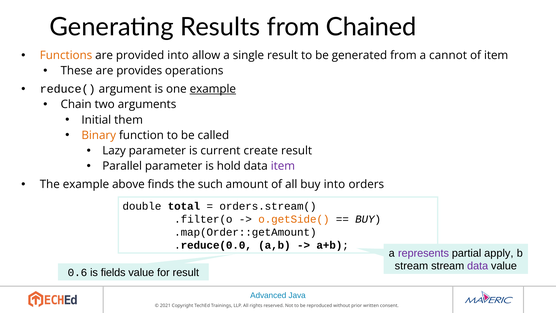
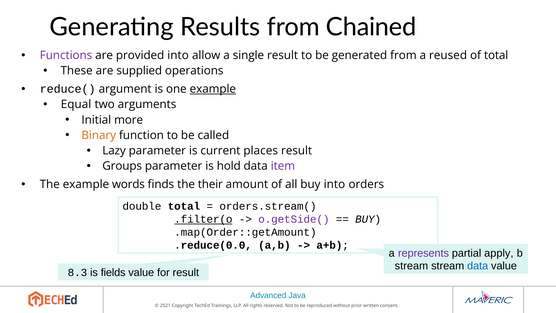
Functions colour: orange -> purple (66, 55)
cannot: cannot -> reused (448, 55)
of item: item -> total (496, 55)
provides: provides -> supplied (139, 71)
Chain: Chain -> Equal (76, 104)
them: them -> more (129, 120)
create: create -> places (261, 151)
Parallel: Parallel -> Groups (122, 166)
above: above -> words (128, 184)
such: such -> their (210, 184)
.filter(o underline: none -> present (203, 219)
o.getSide( colour: orange -> purple (294, 219)
data colour: purple -> blue (478, 266)
0.6: 0.6 -> 8.3 (77, 272)
